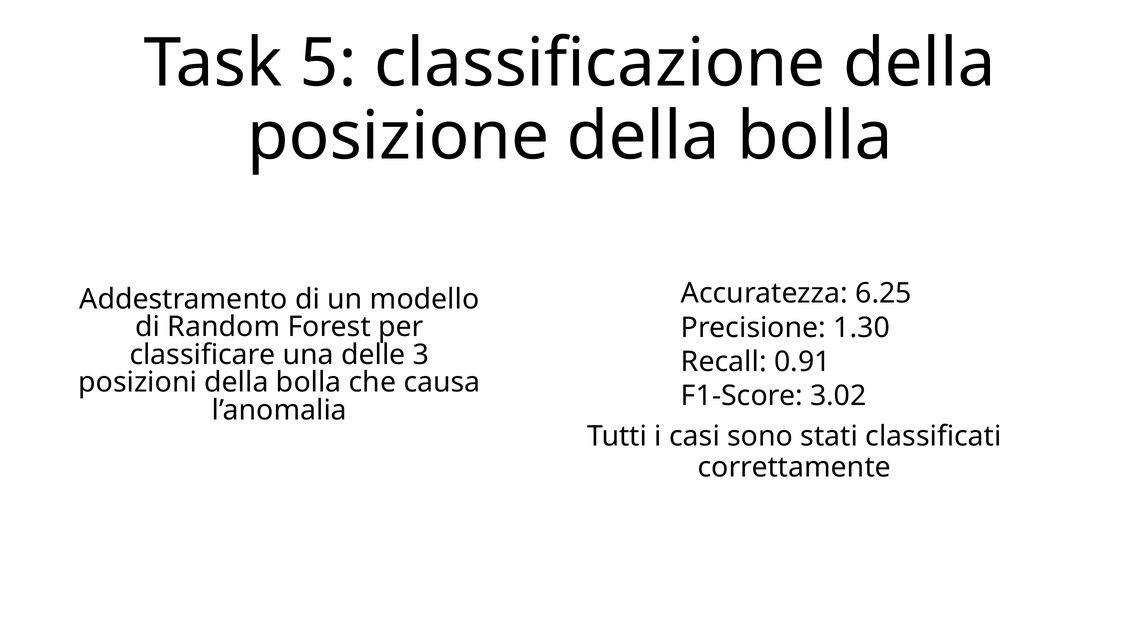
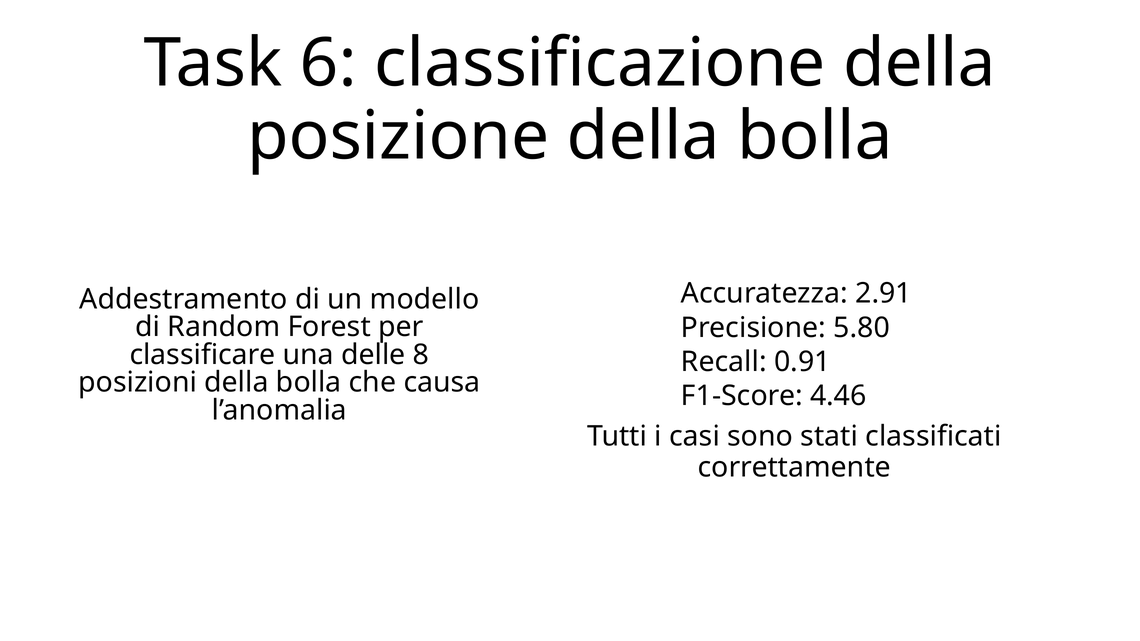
5: 5 -> 6 (328, 63)
6.25: 6.25 -> 2.91 (884, 294)
1.30: 1.30 -> 5.80 (862, 328)
3: 3 -> 8 (421, 355)
3.02: 3.02 -> 4.46 (838, 396)
